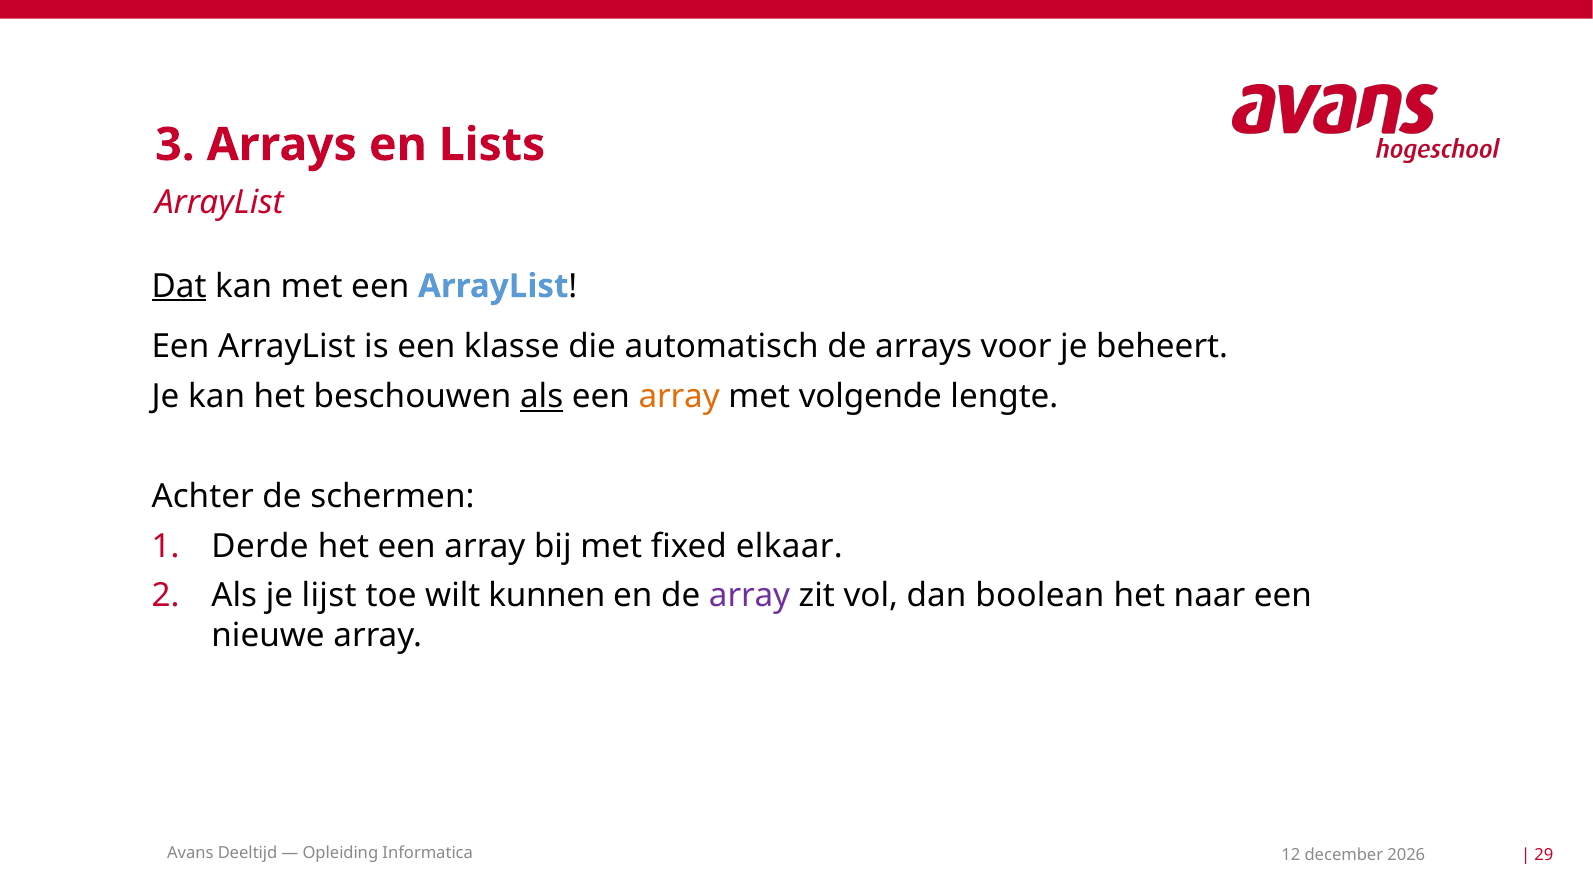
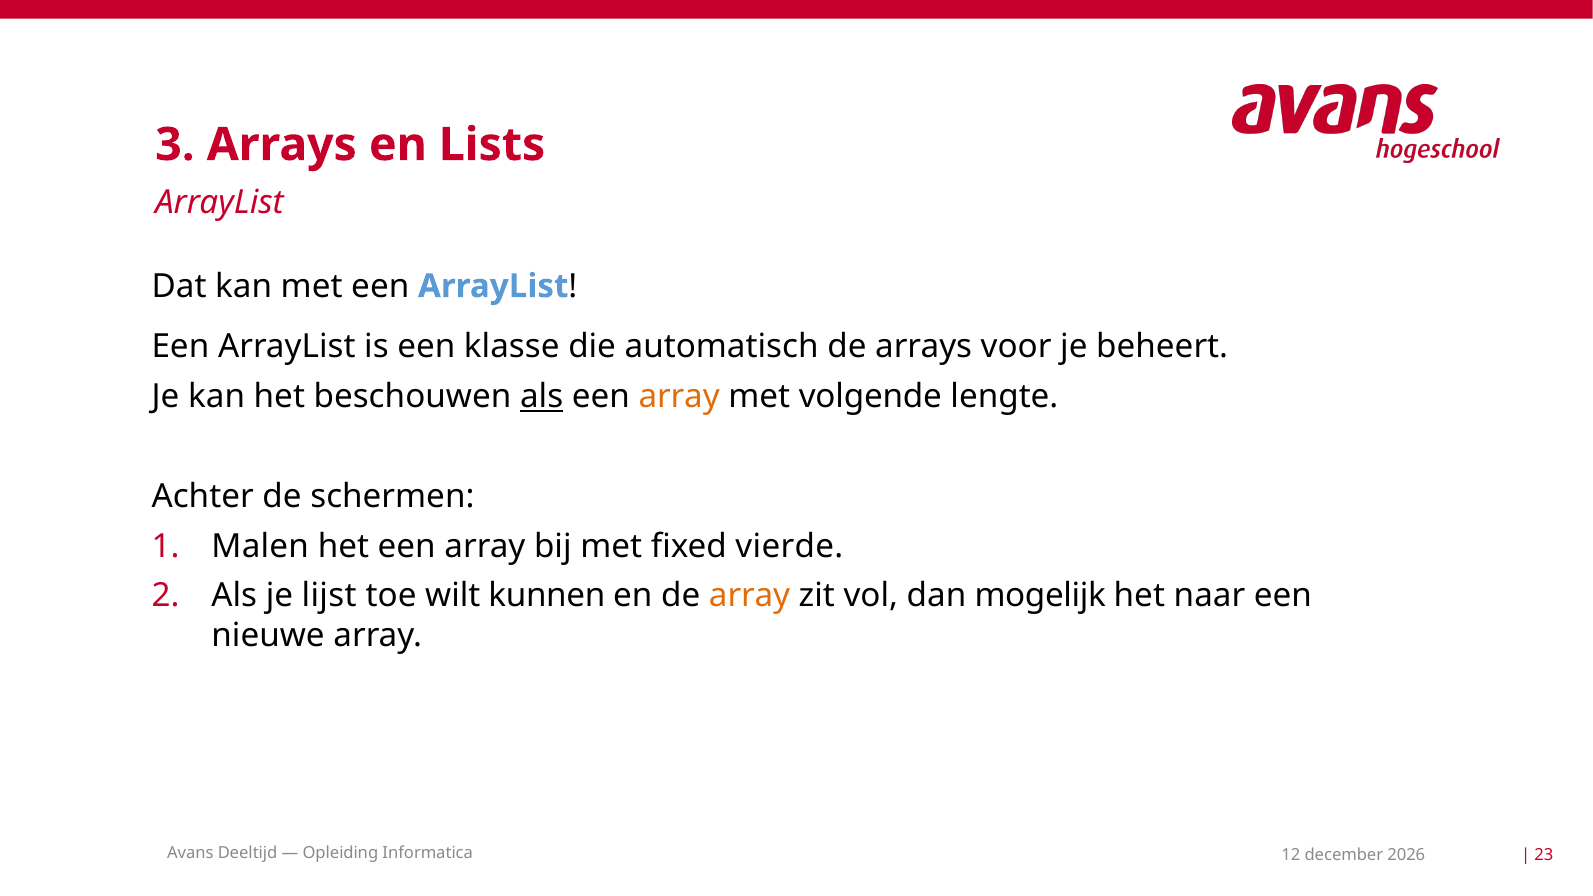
Dat underline: present -> none (179, 286)
Derde: Derde -> Malen (260, 546)
elkaar: elkaar -> vierde (789, 546)
array colour: purple -> orange (750, 596)
boolean: boolean -> mogelijk (1040, 596)
29: 29 -> 23 (1544, 855)
